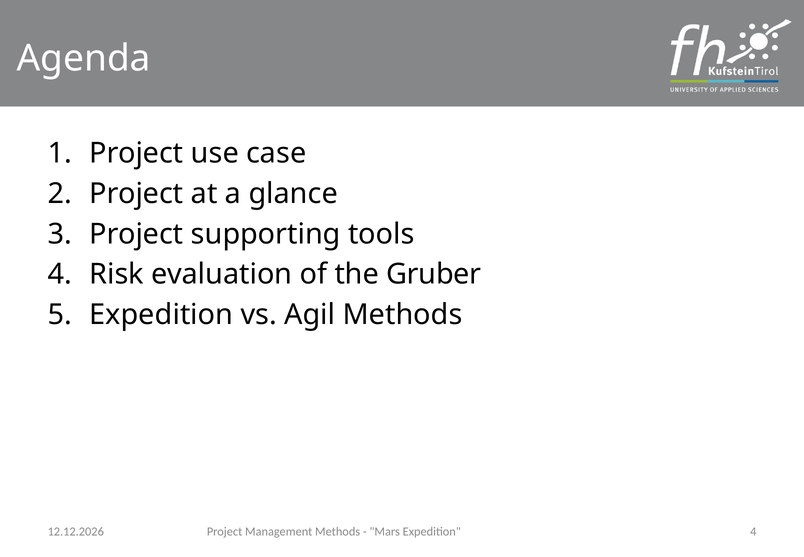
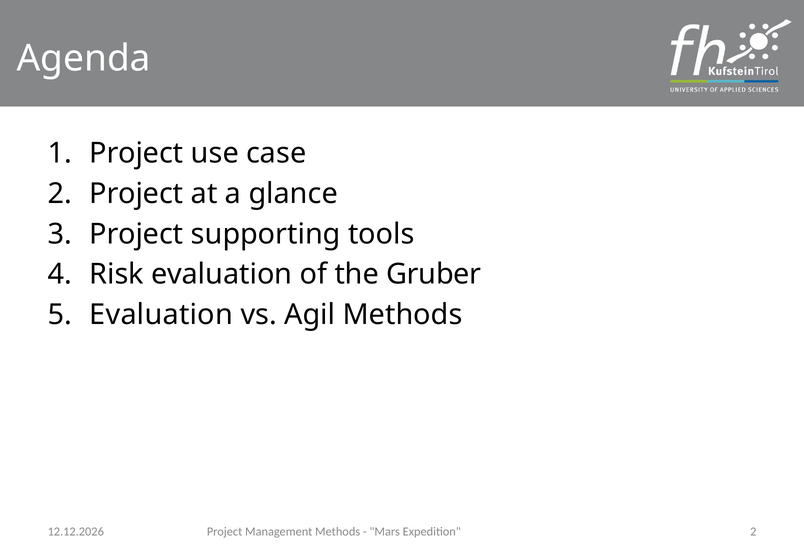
Expedition: Expedition -> Evaluation (161, 315)
Expedition 4: 4 -> 2 (753, 531)
